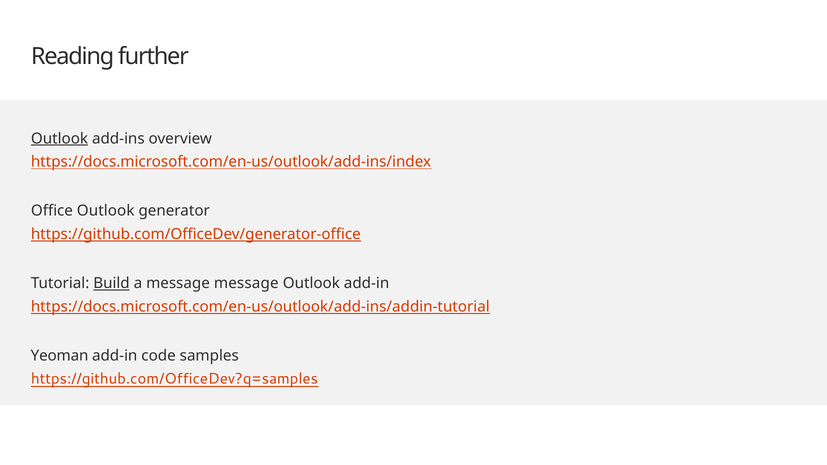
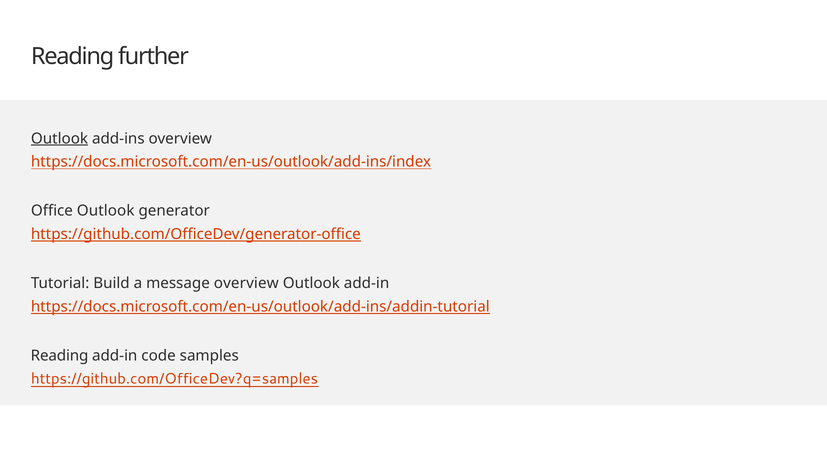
Build underline: present -> none (111, 283)
message message: message -> overview (246, 283)
Yeoman: Yeoman -> Reading (60, 356)
